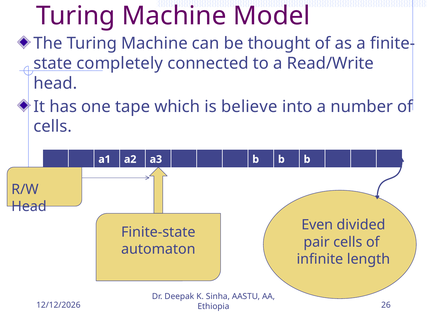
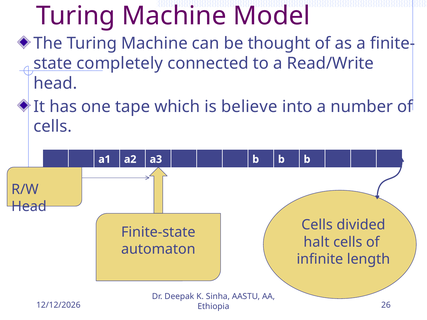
Even: Even -> Cells (317, 225)
pair: pair -> halt (316, 242)
